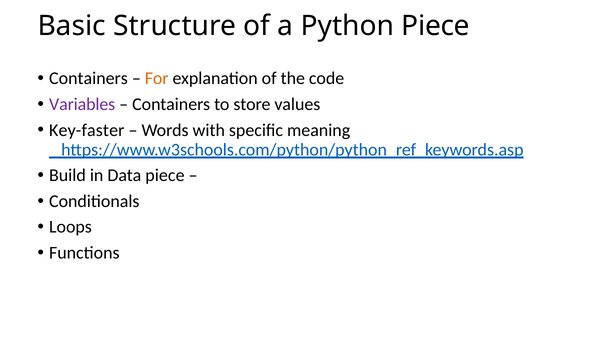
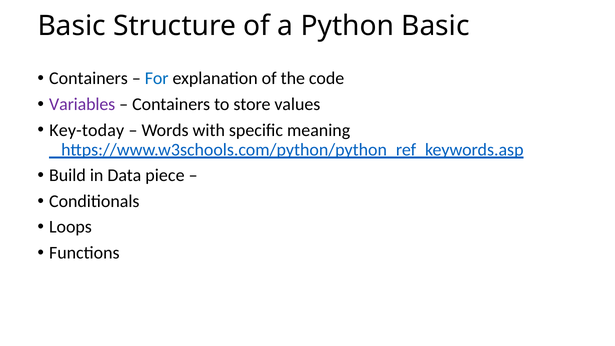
Python Piece: Piece -> Basic (435, 26)
For colour: orange -> blue (157, 79)
Key-faster: Key-faster -> Key-today (87, 130)
